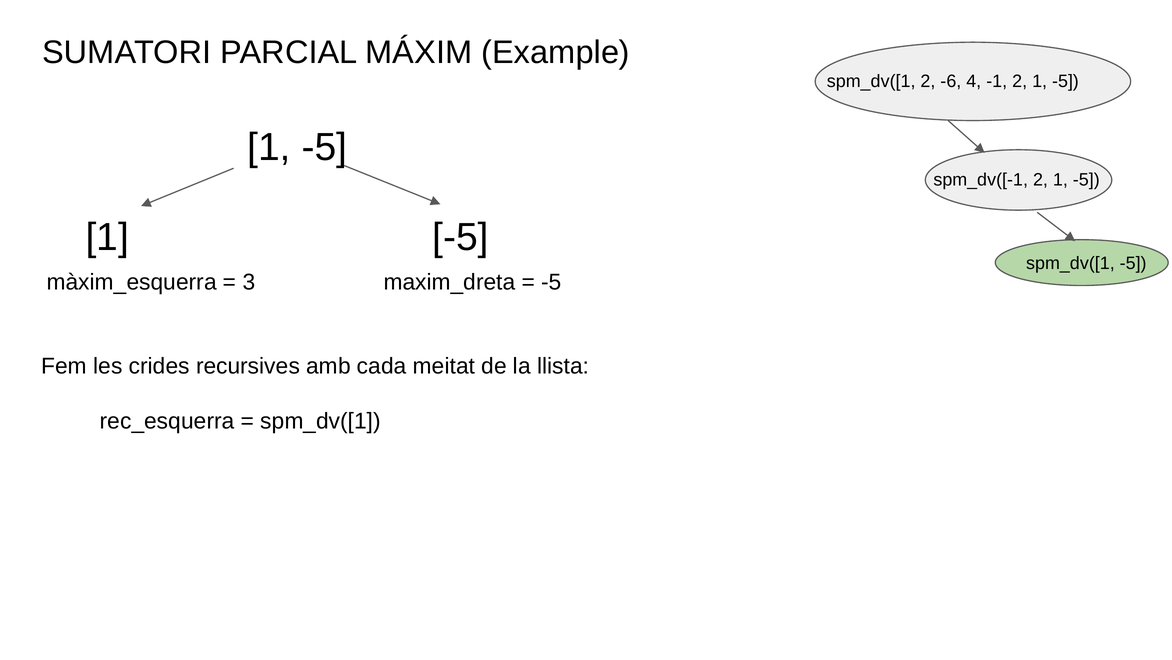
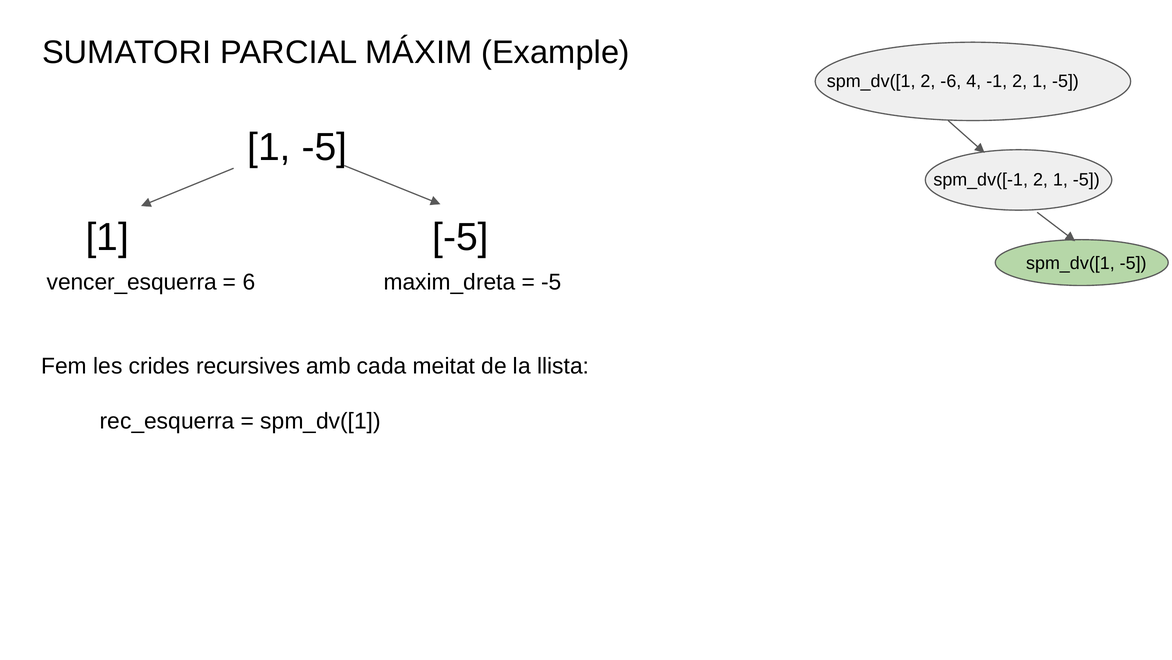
màxim_esquerra: màxim_esquerra -> vencer_esquerra (132, 282)
3: 3 -> 6 (249, 282)
